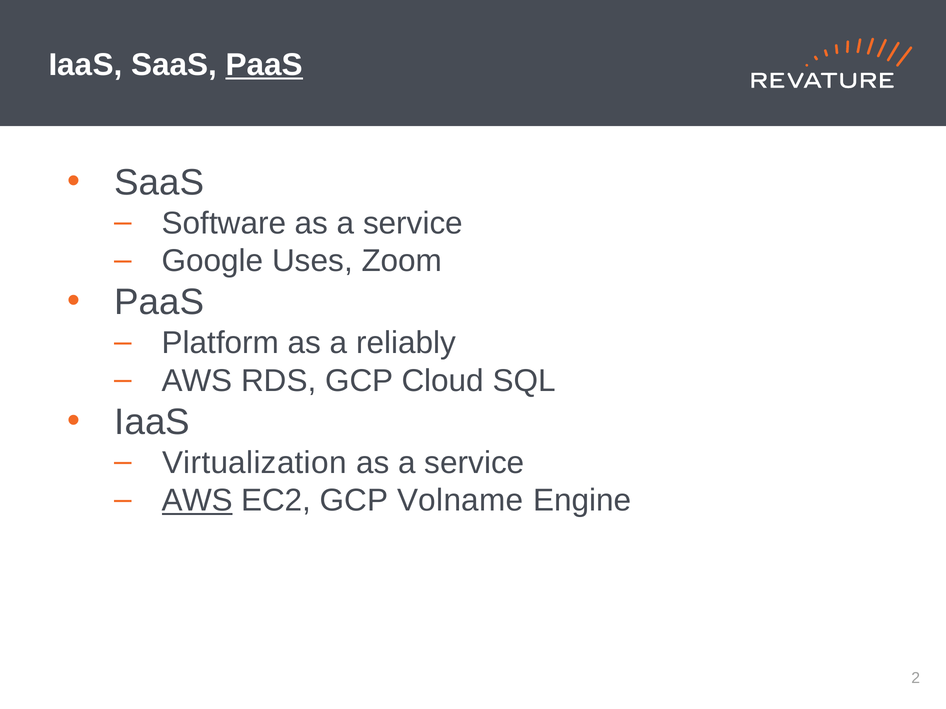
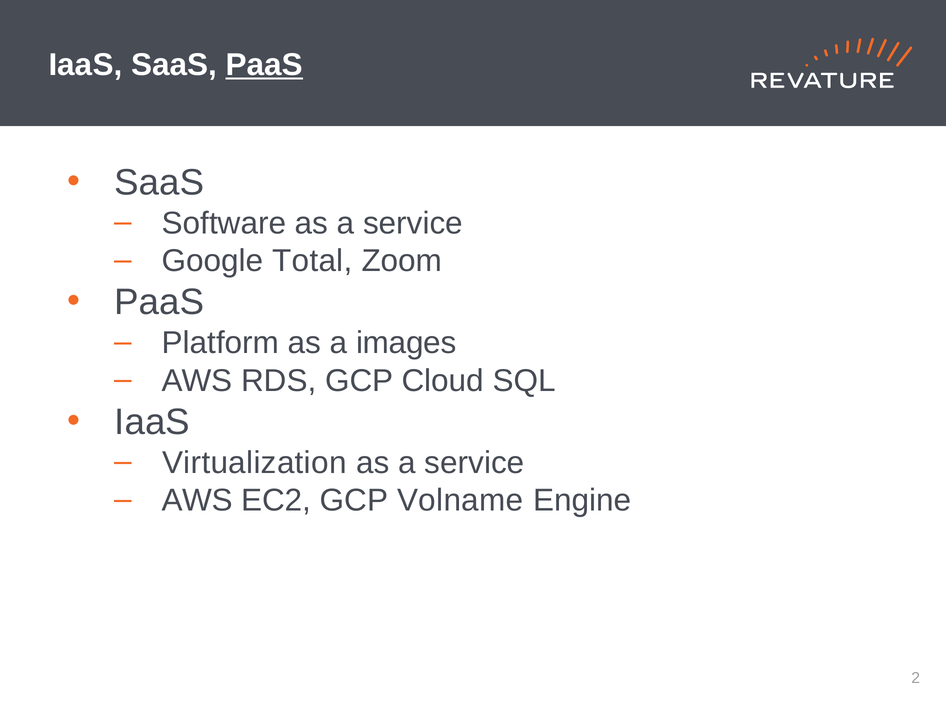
Uses: Uses -> Total (312, 261)
reliably: reliably -> images (406, 343)
AWS underline: present -> none (197, 501)
